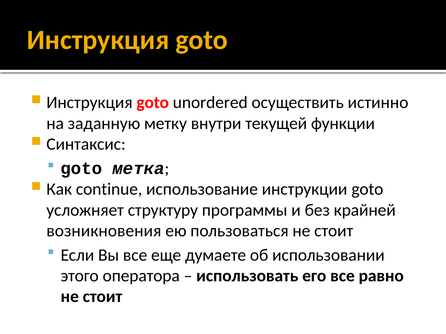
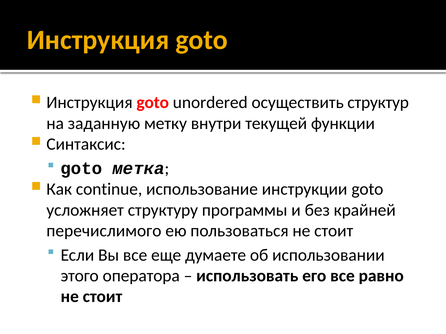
истинно: истинно -> структур (378, 103)
возникновения: возникновения -> перечислимого (104, 231)
